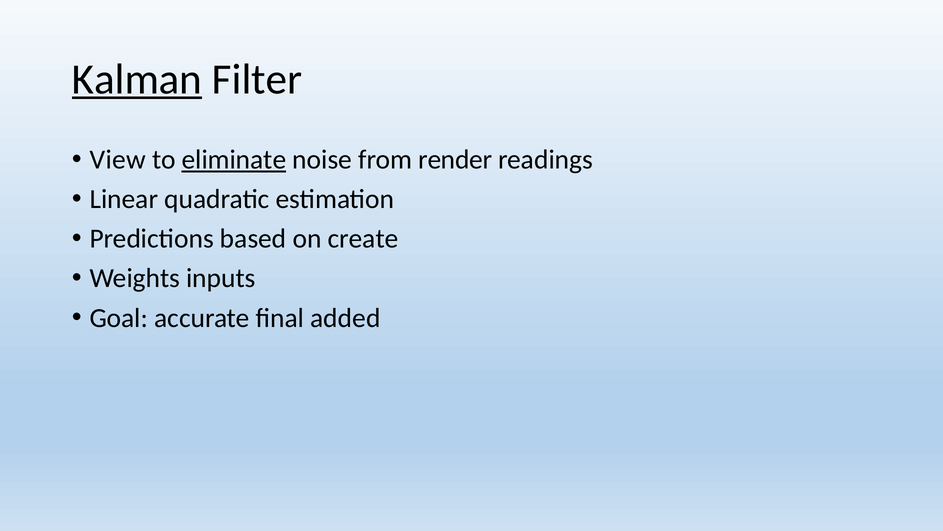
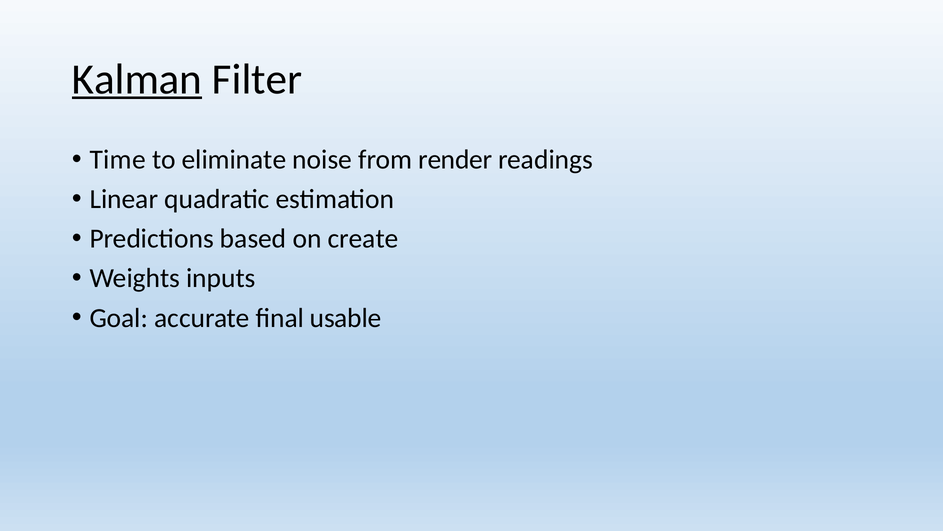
View: View -> Time (118, 159)
eliminate underline: present -> none (234, 159)
added: added -> usable (346, 318)
